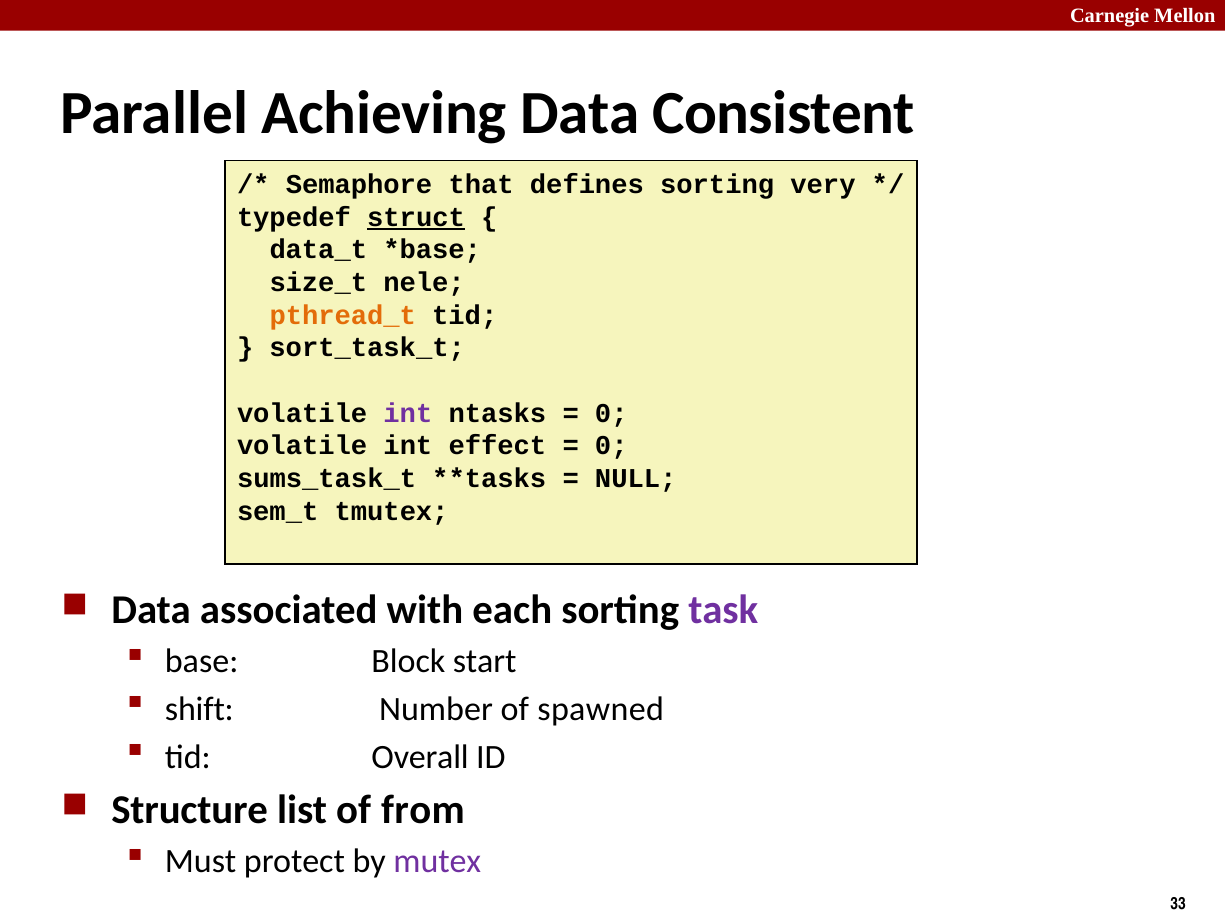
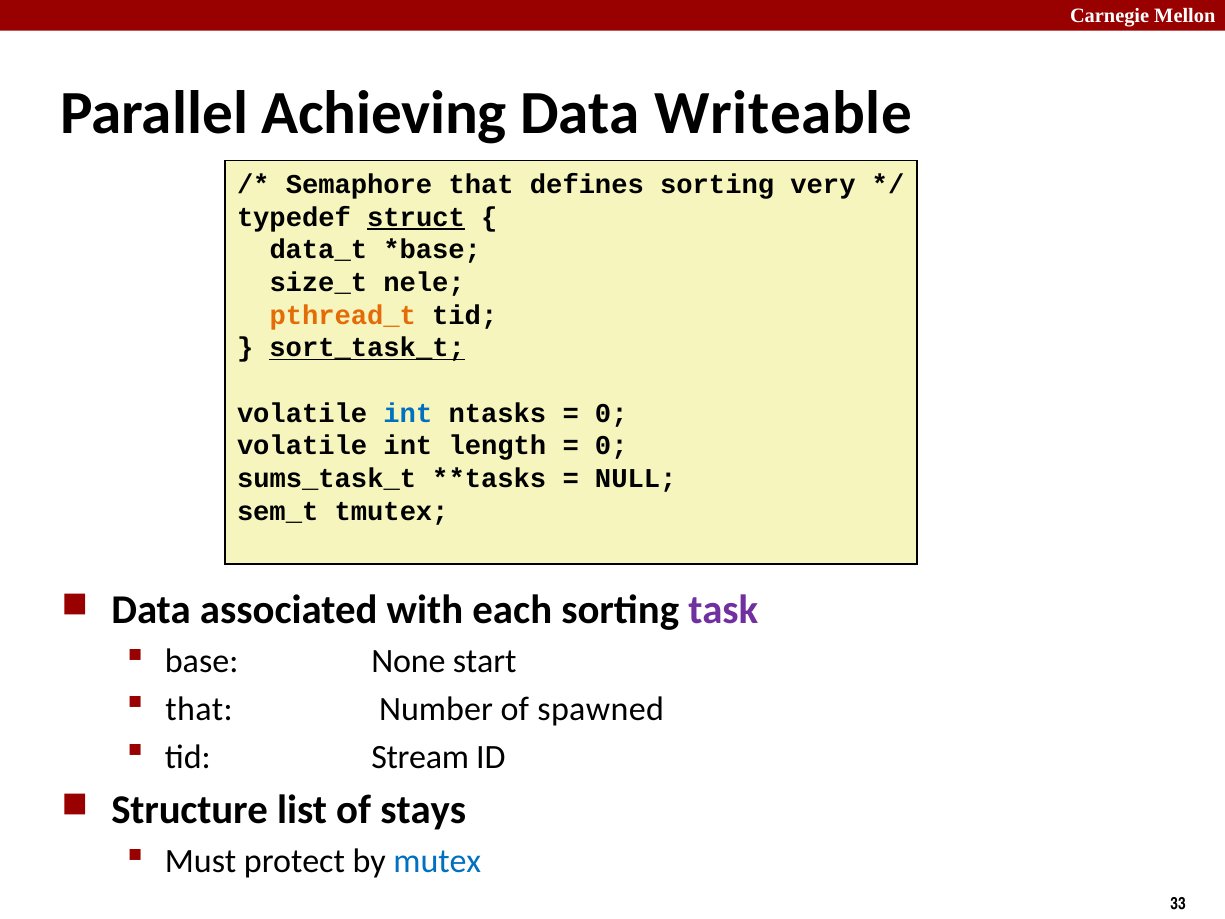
Consistent: Consistent -> Writeable (783, 114)
sort_task_t underline: none -> present (367, 348)
int colour: purple -> blue (408, 413)
effect: effect -> length (497, 446)
Block: Block -> None (408, 661)
shift: shift -> that (199, 709)
Overall: Overall -> Stream (420, 757)
from: from -> stays (423, 810)
mutex colour: purple -> blue (437, 861)
